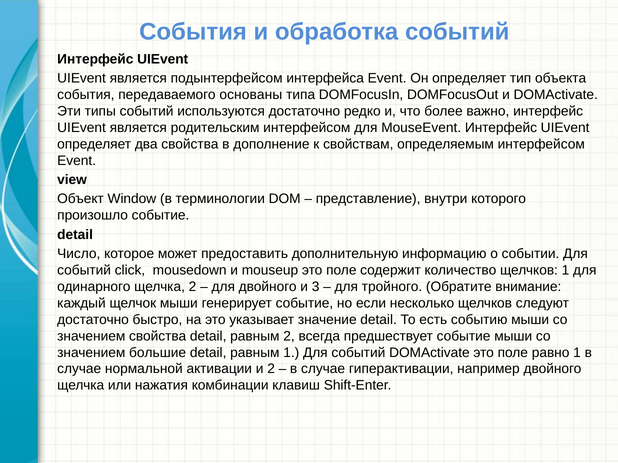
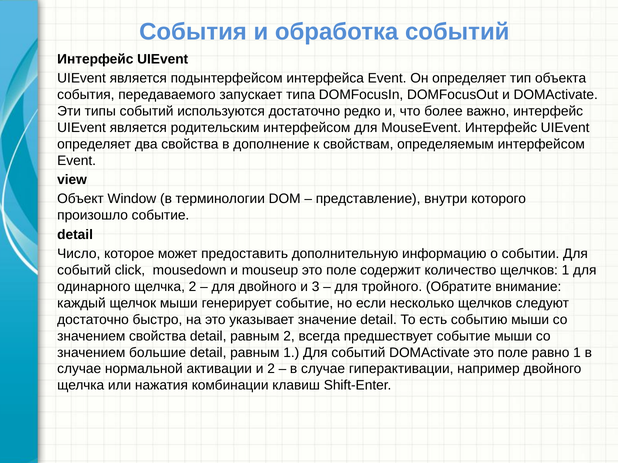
основаны: основаны -> запускает (251, 95)
